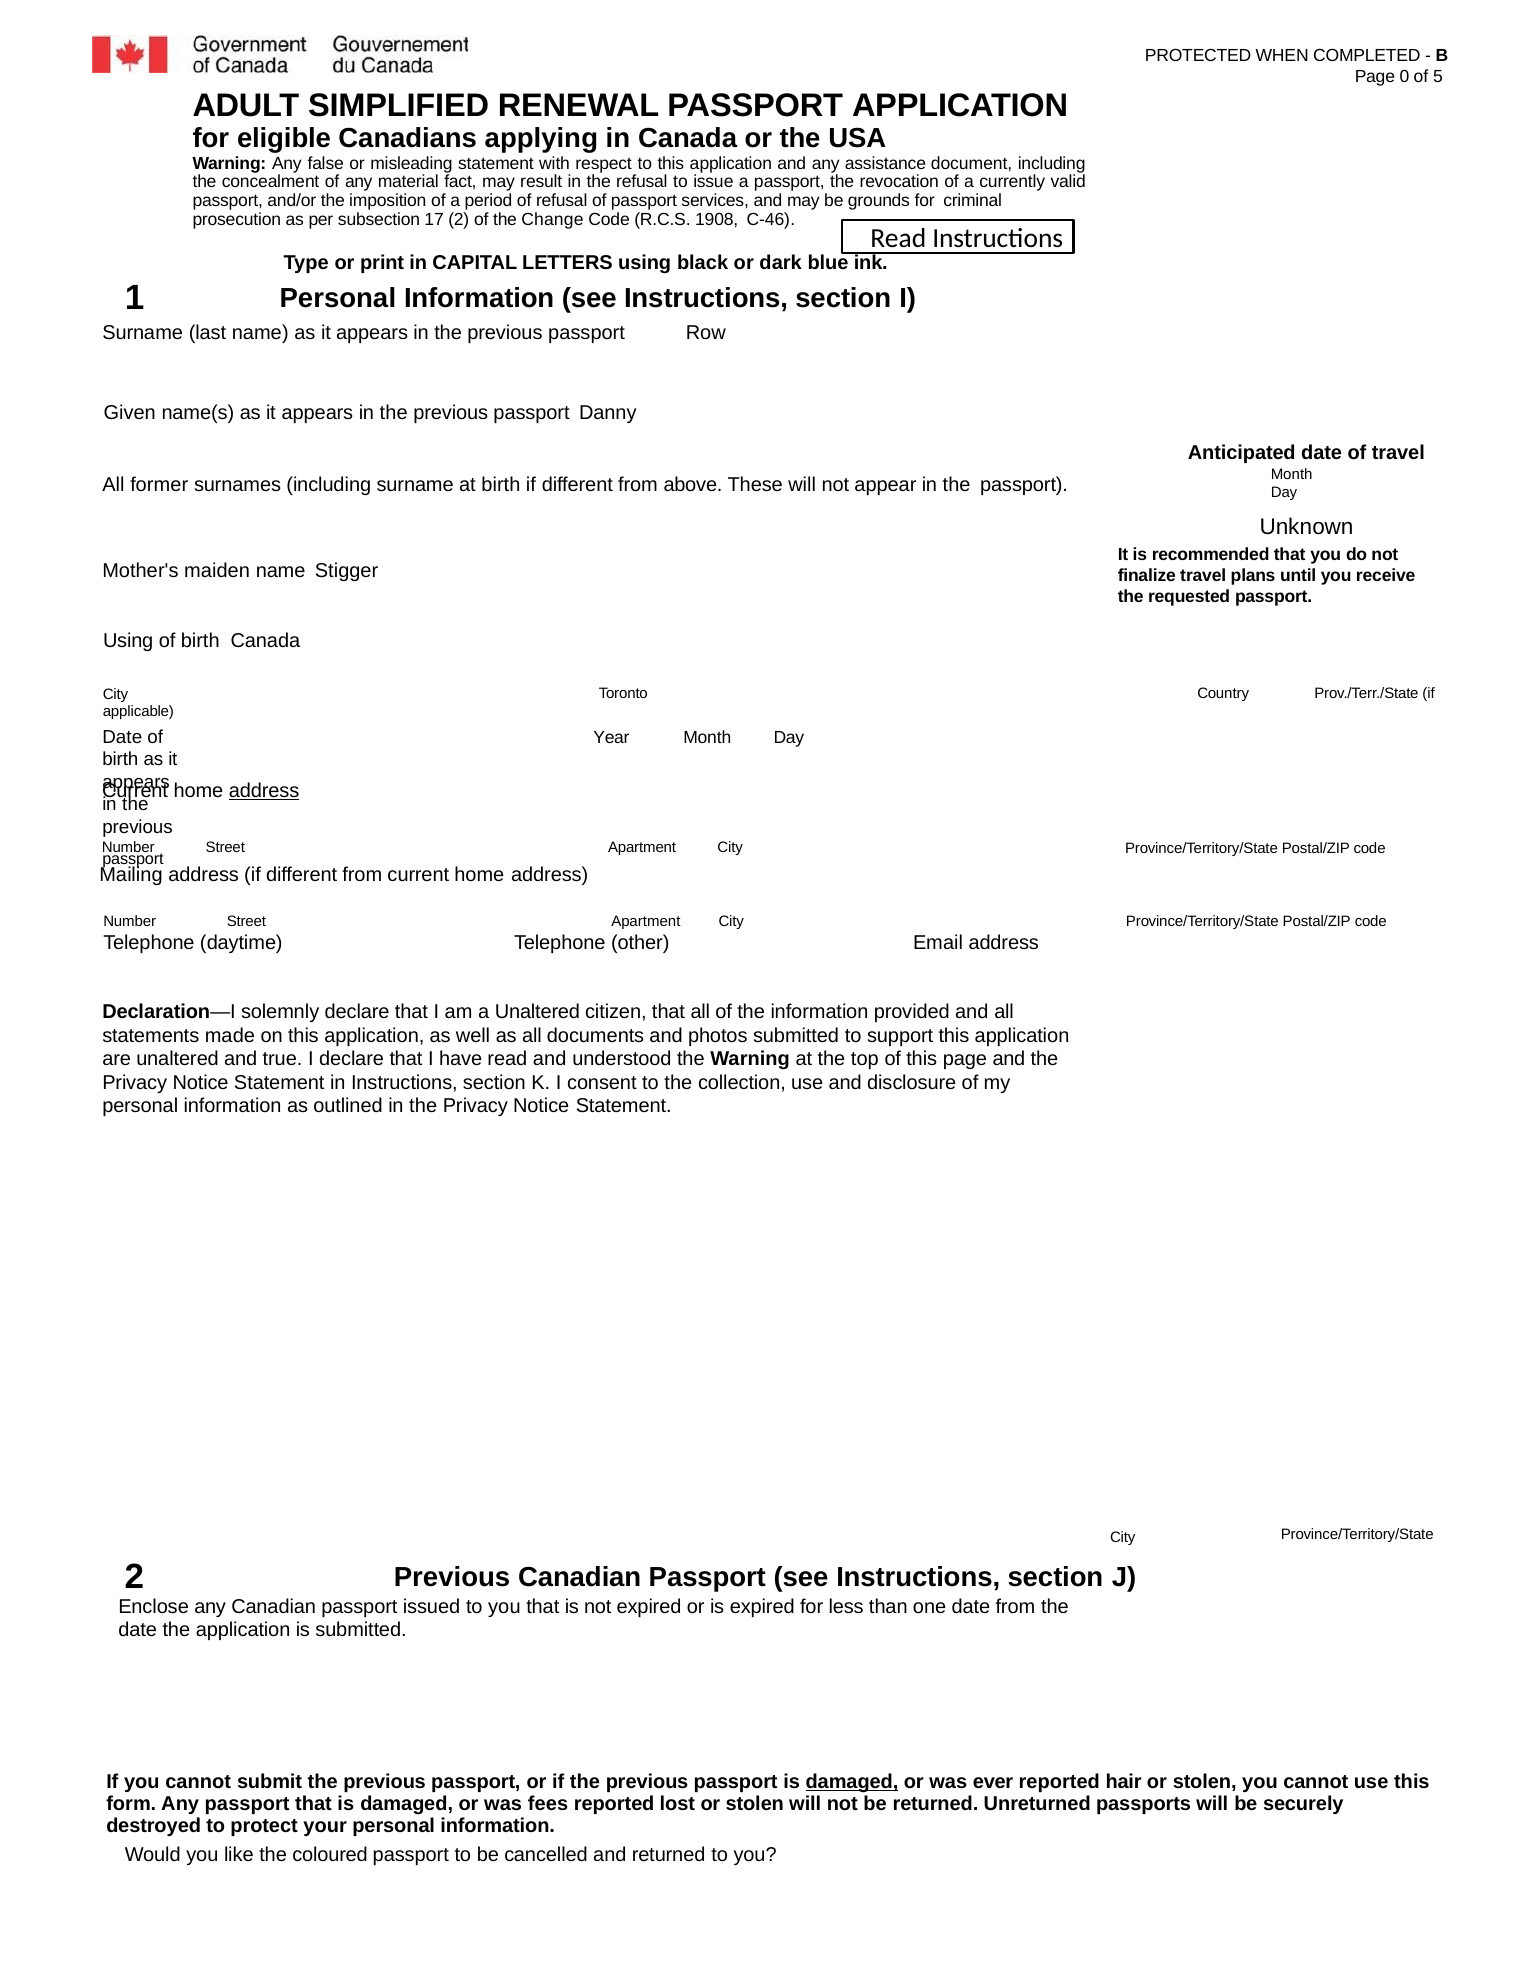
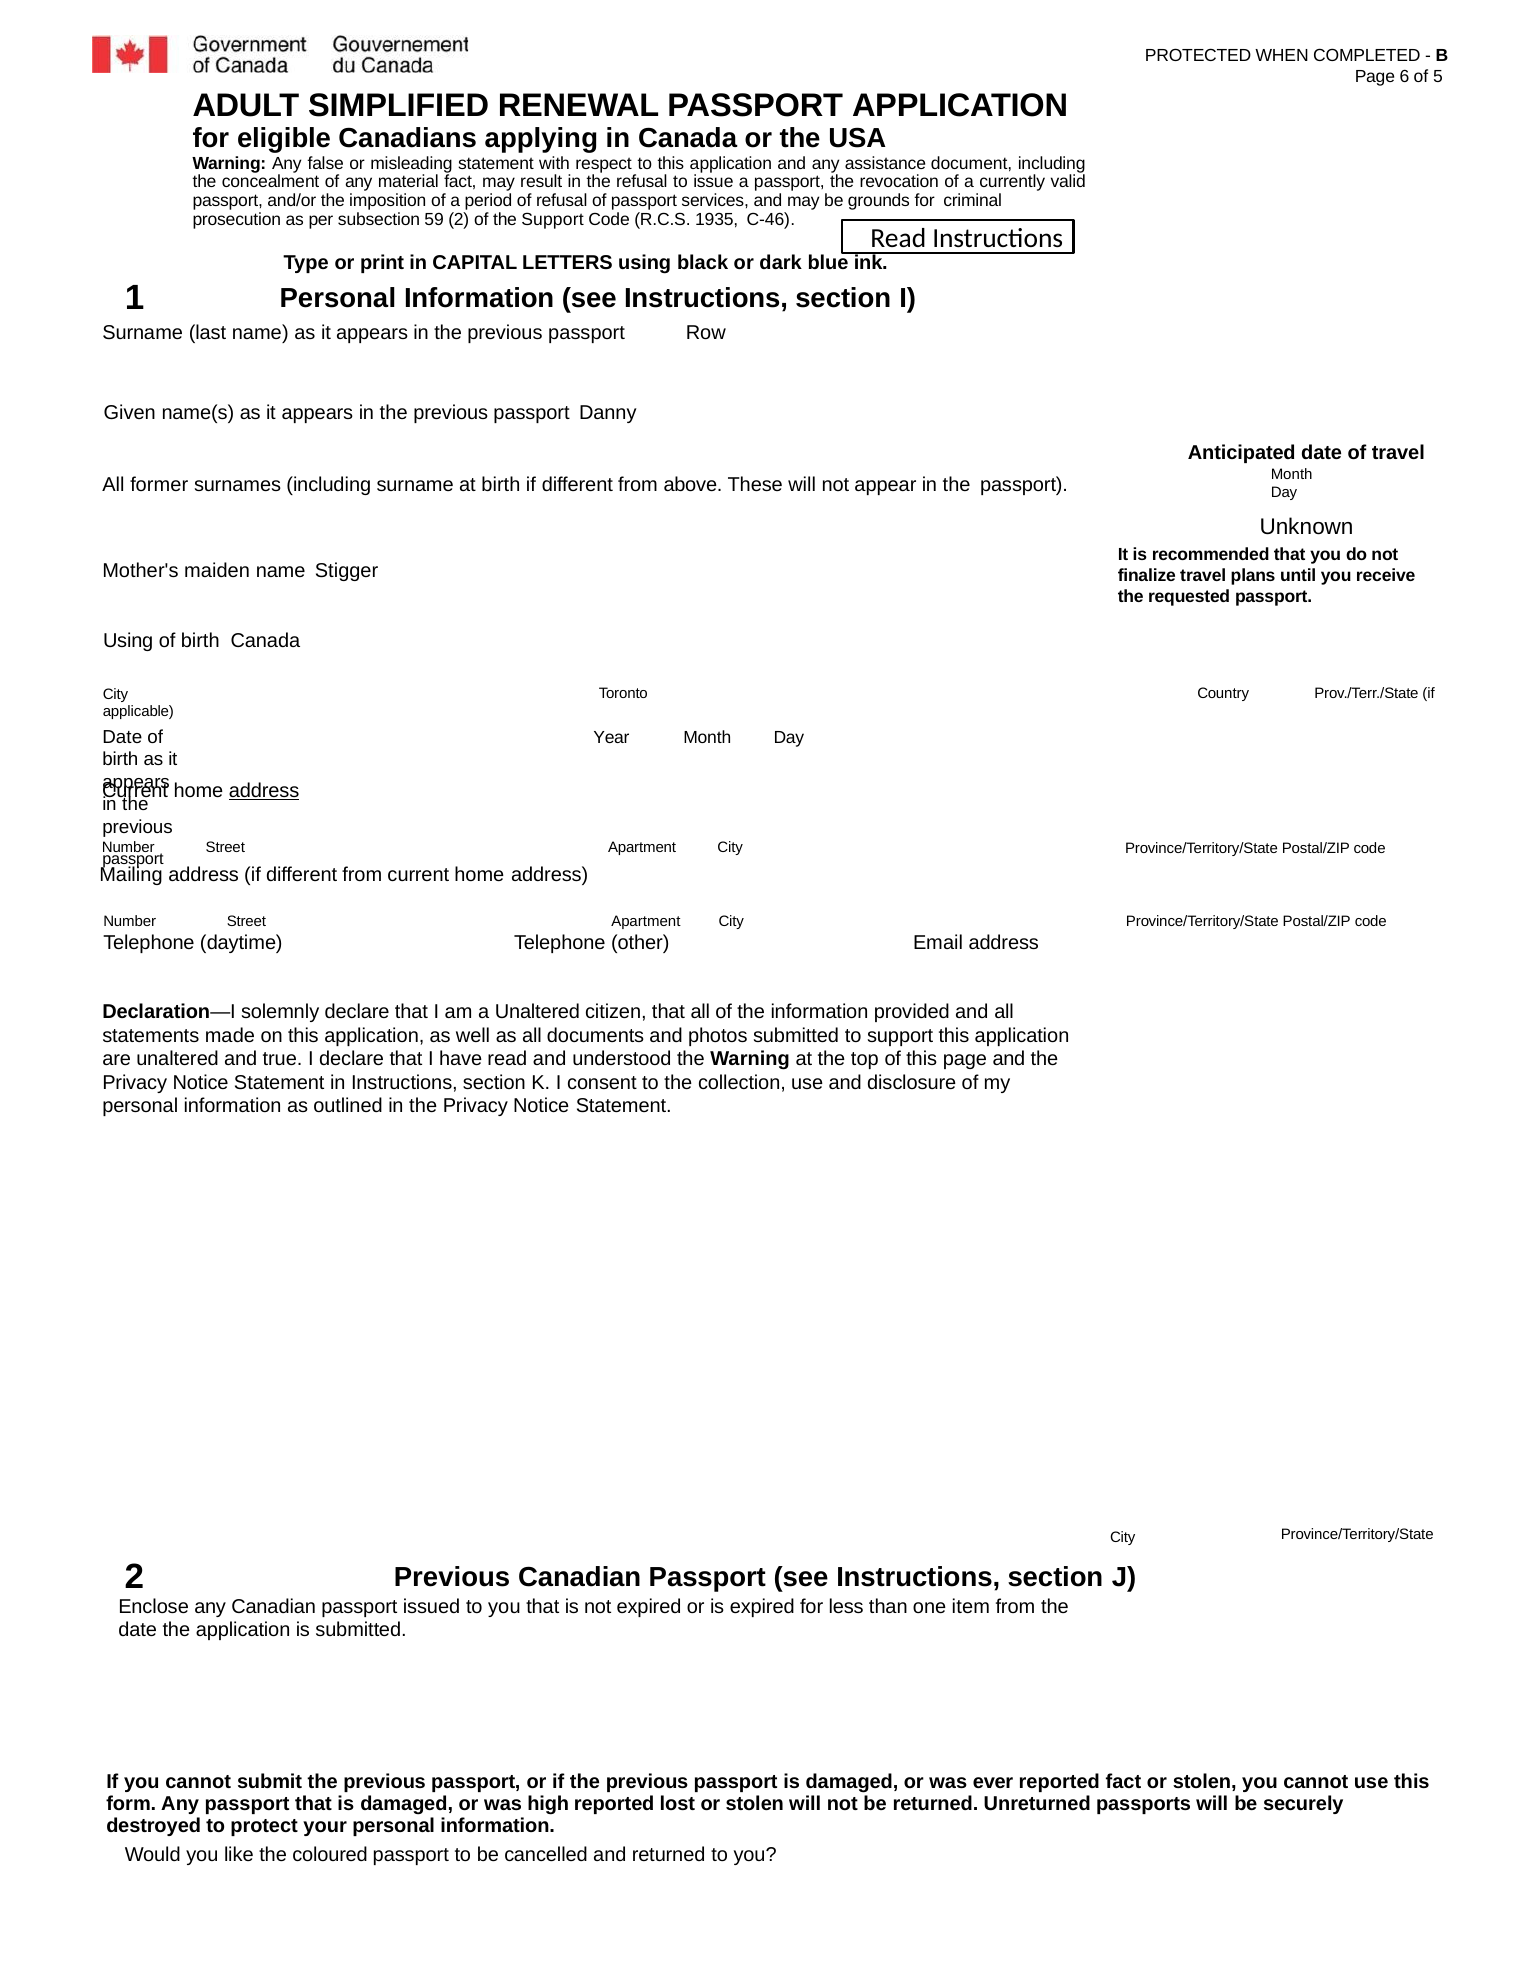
0: 0 -> 6 (1404, 77)
17: 17 -> 59 (434, 220)
the Change: Change -> Support (552, 220)
1908: 1908 -> 1935 (717, 220)
one date: date -> item (971, 1608)
damaged underline: present -> none (852, 1782)
reported hair: hair -> fact (1123, 1782)
fees: fees -> high (548, 1804)
